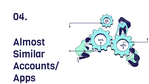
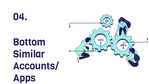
Almost: Almost -> Bottom (29, 42)
